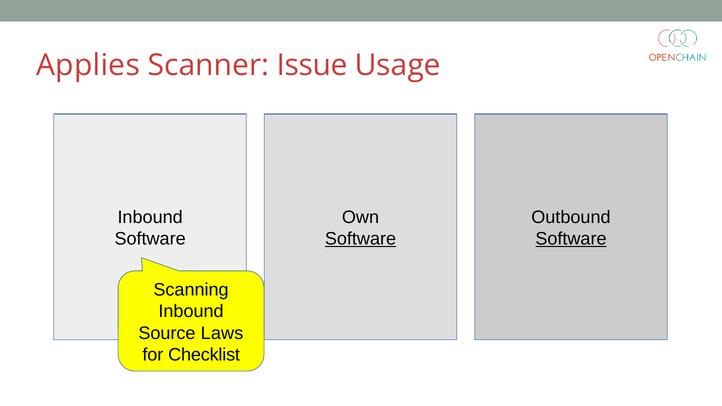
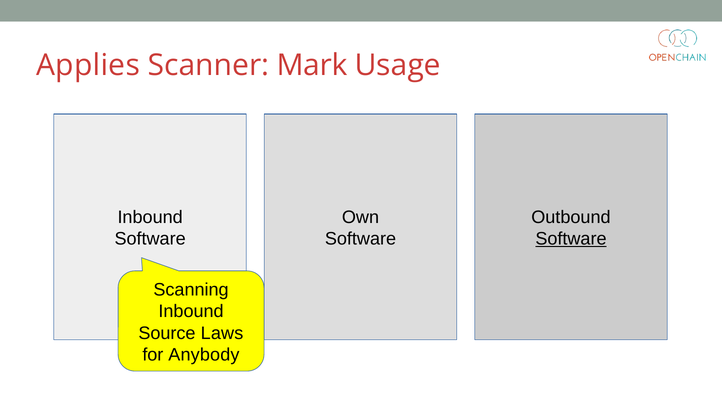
Issue: Issue -> Mark (312, 65)
Software underline: present -> none (361, 239)
Checklist: Checklist -> Anybody (204, 355)
